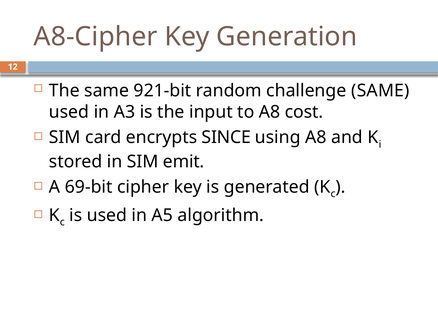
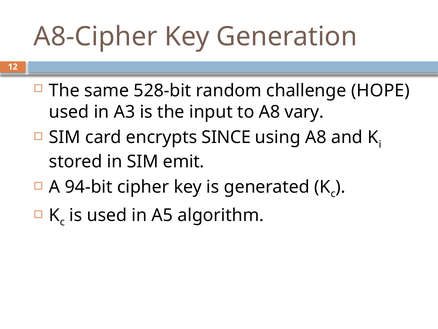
921-bit: 921-bit -> 528-bit (162, 91)
challenge SAME: SAME -> HOPE (380, 91)
cost: cost -> vary (304, 112)
69-bit: 69-bit -> 94-bit (89, 187)
